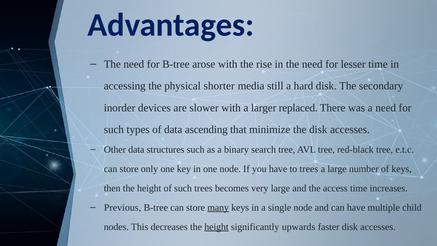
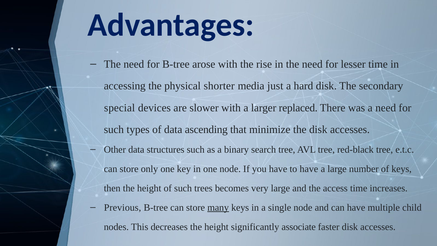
still: still -> just (275, 86)
inorder: inorder -> special (120, 108)
to trees: trees -> have (309, 169)
height underline: present -> none (216, 227)
upwards: upwards -> associate (299, 227)
